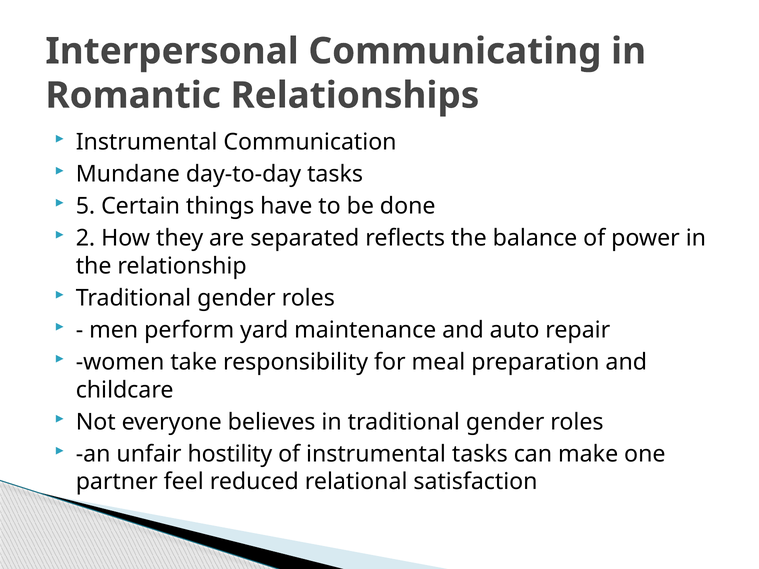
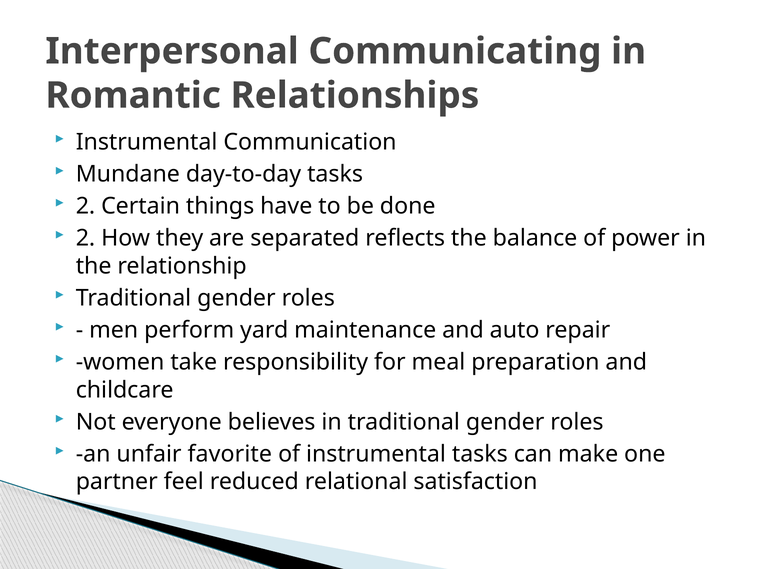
5: 5 -> 2 (85, 206)
hostility: hostility -> favorite (230, 454)
